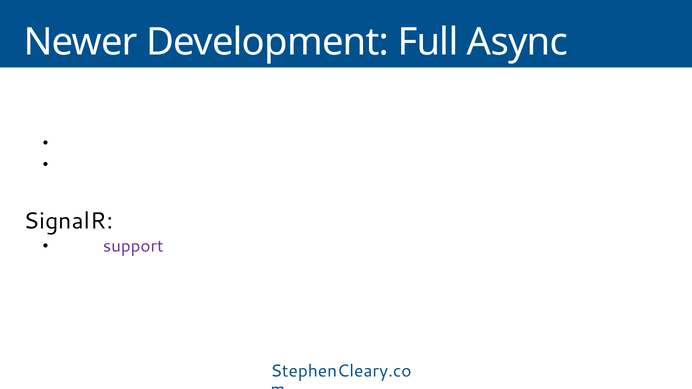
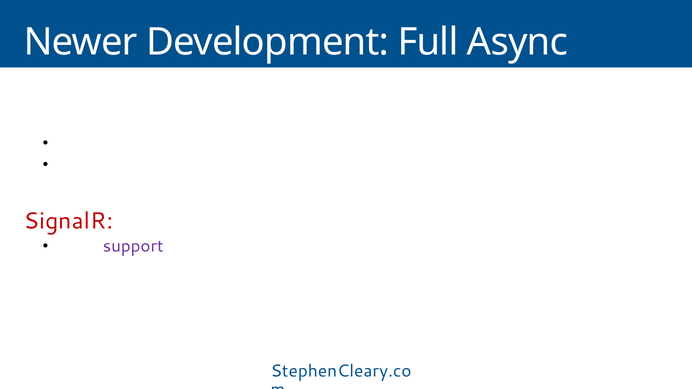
SignalR colour: black -> red (68, 221)
